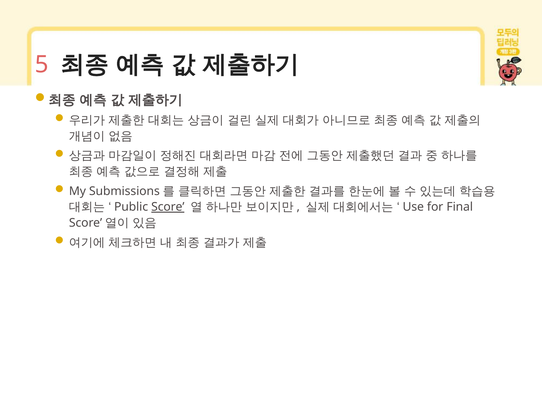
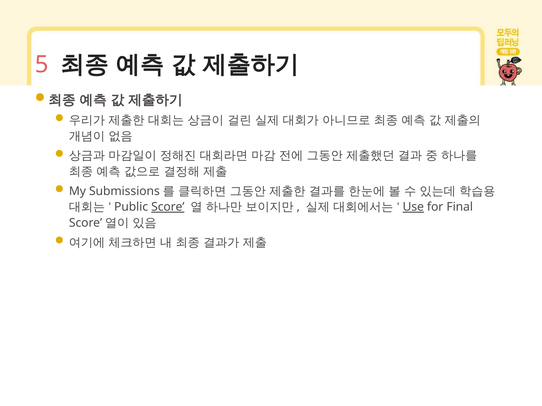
Use underline: none -> present (413, 207)
